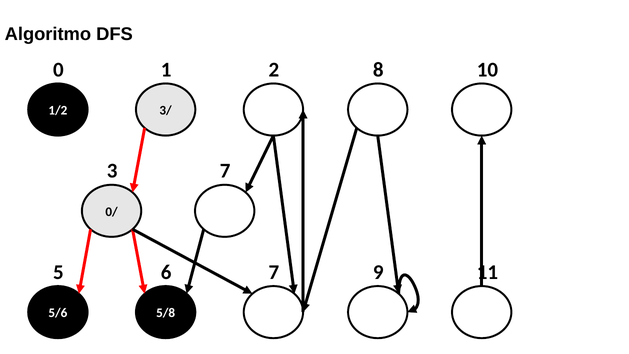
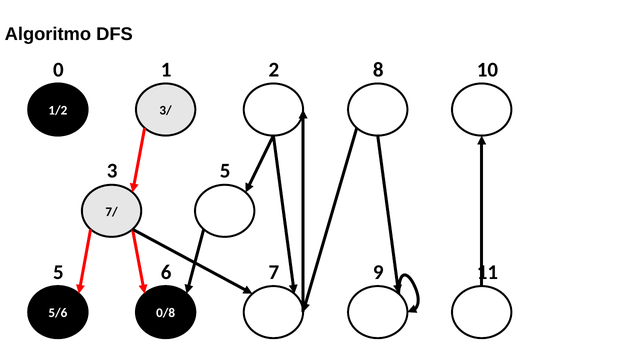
3 7: 7 -> 5 (225, 171)
0/: 0/ -> 7/ (112, 212)
5/8: 5/8 -> 0/8 (166, 313)
